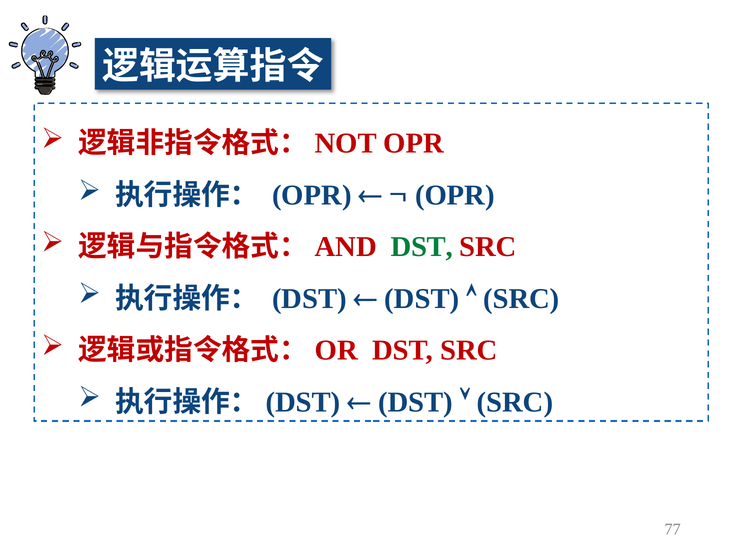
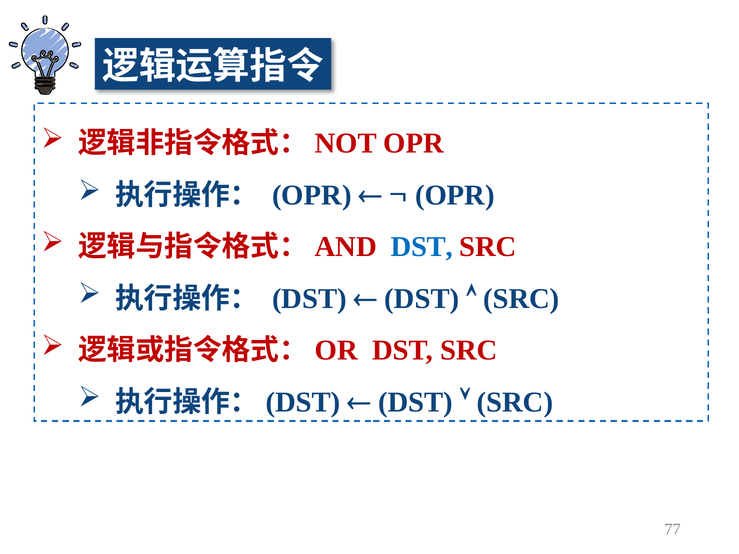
DST colour: green -> blue (422, 247)
